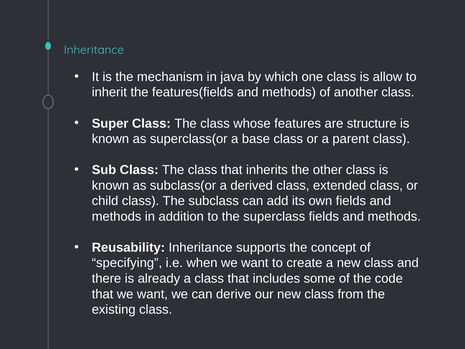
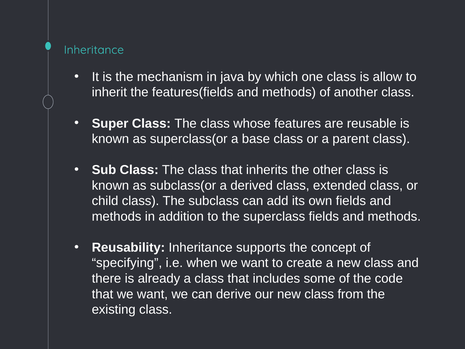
structure: structure -> reusable (372, 123)
